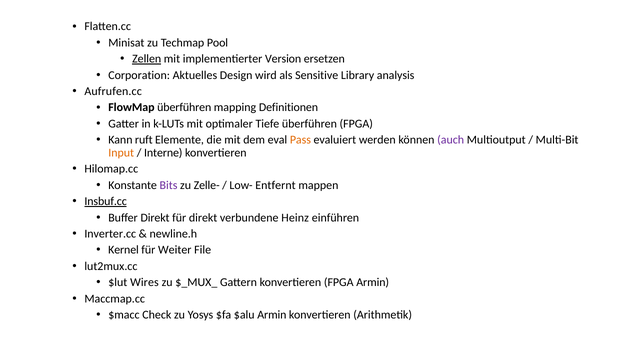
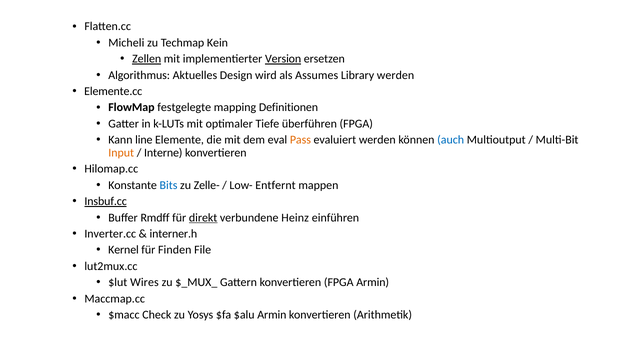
Minisat: Minisat -> Micheli (126, 43)
Pool: Pool -> Kein (217, 43)
Version underline: none -> present (283, 59)
Corporation: Corporation -> Algorithmus (139, 75)
Sensitive: Sensitive -> Assumes (317, 75)
Library analysis: analysis -> werden (396, 75)
Aufrufen.cc: Aufrufen.cc -> Elemente.cc (113, 91)
FlowMap überführen: überführen -> festgelegte (184, 108)
ruft: ruft -> line (144, 140)
auch colour: purple -> blue (451, 140)
Bits colour: purple -> blue (168, 185)
Buffer Direkt: Direkt -> Rmdff (155, 218)
direkt underline: none -> present (203, 218)
newline.h: newline.h -> interner.h (173, 234)
Weiter: Weiter -> Finden (175, 250)
